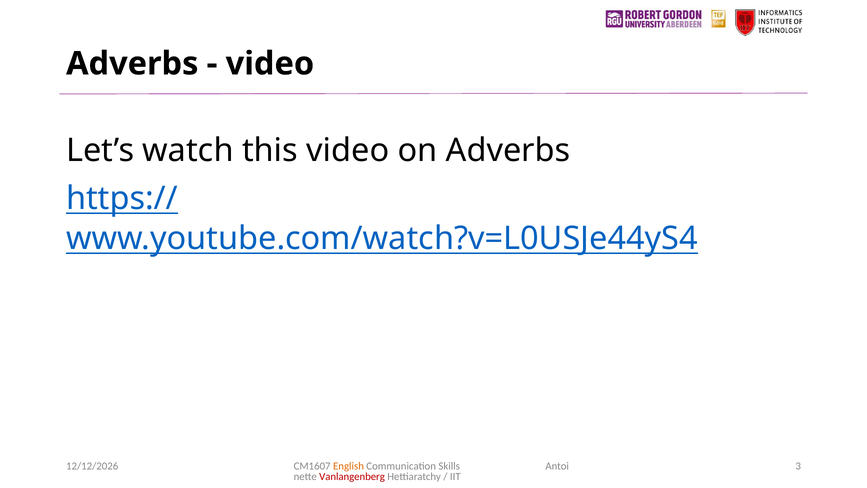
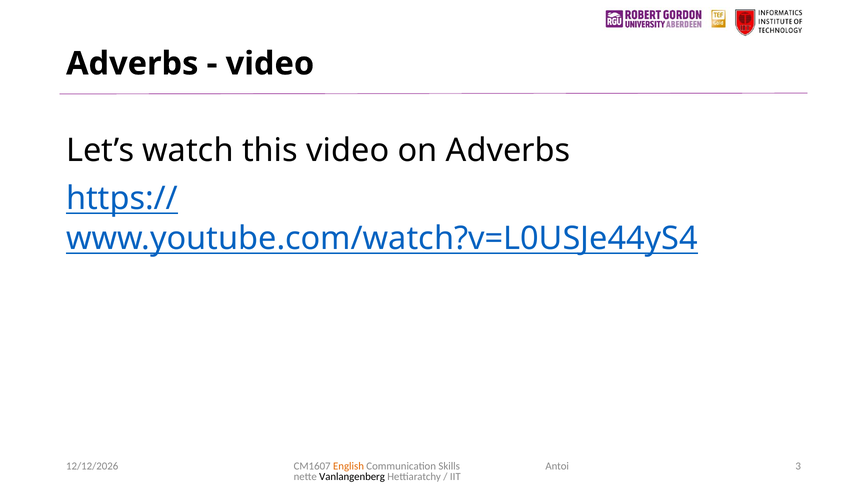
Vanlangenberg colour: red -> black (352, 476)
